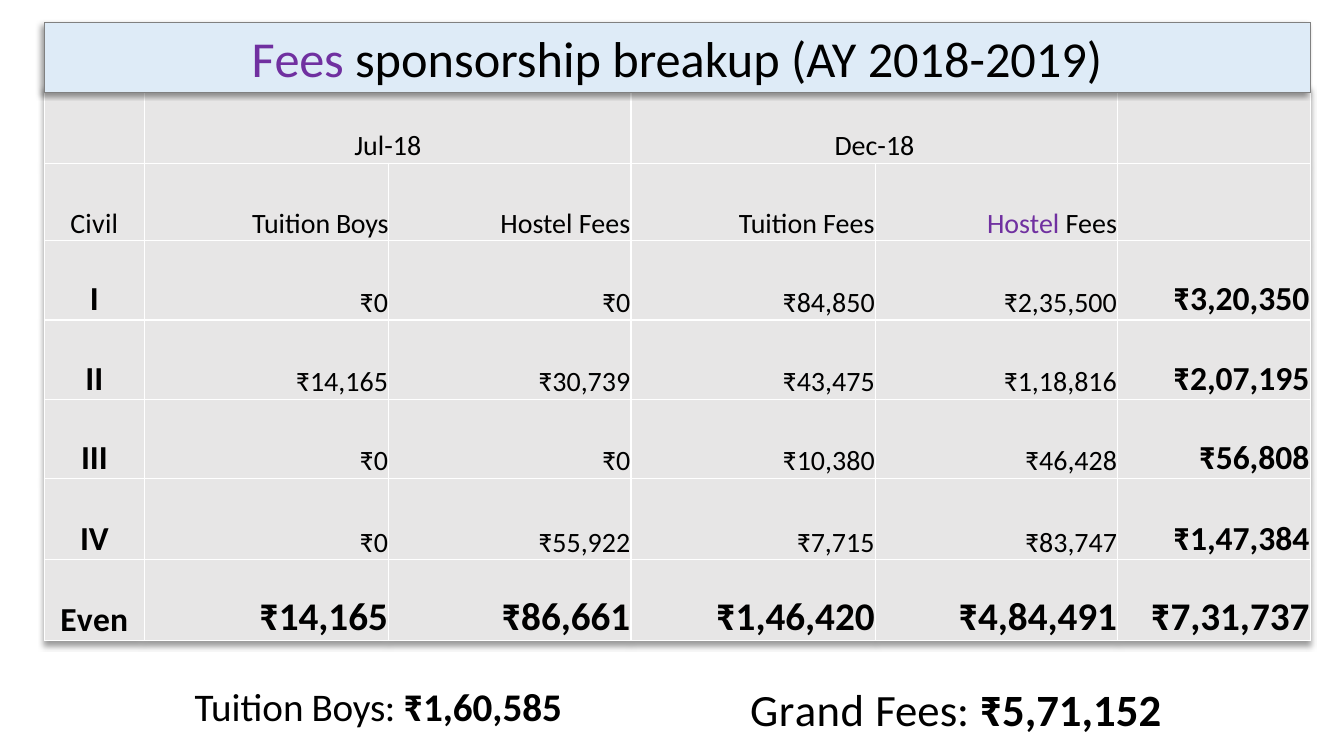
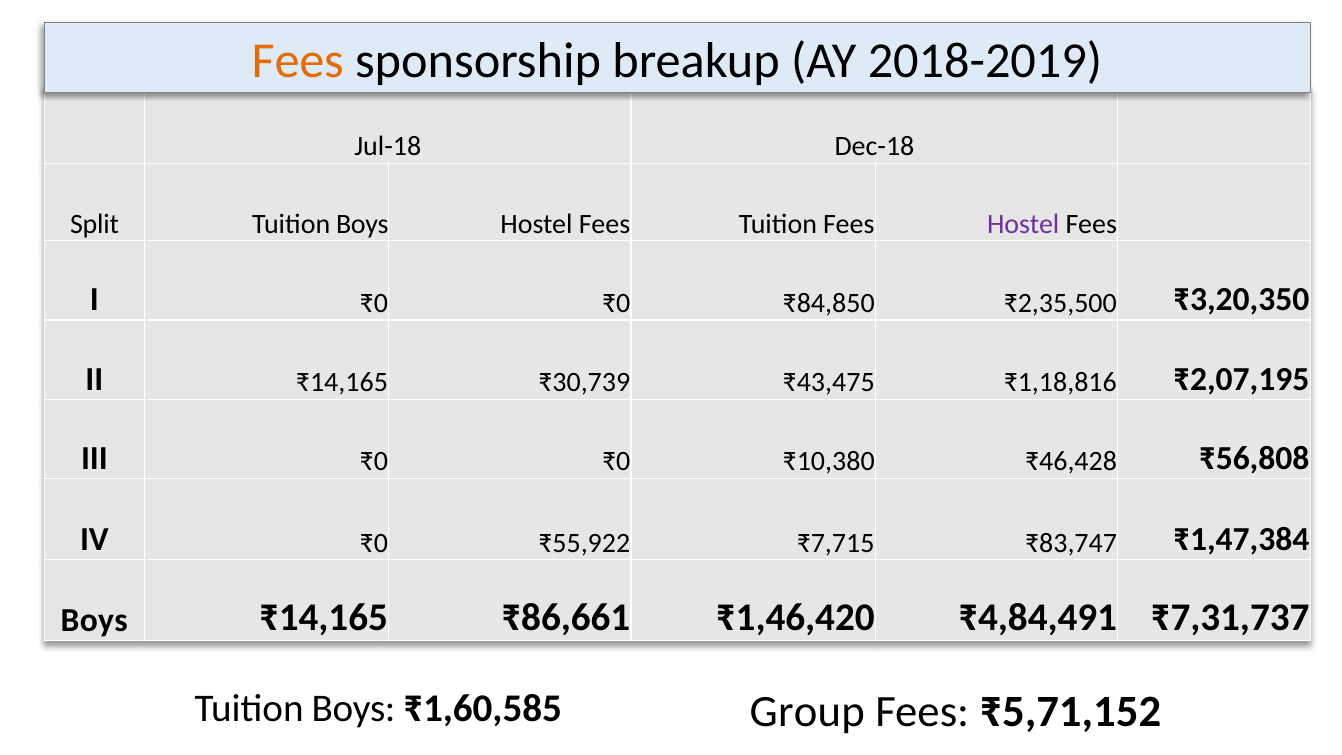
Fees colour: purple -> orange (298, 61)
Civil: Civil -> Split (94, 224)
Even: Even -> Boys (94, 621)
Grand: Grand -> Group (807, 712)
